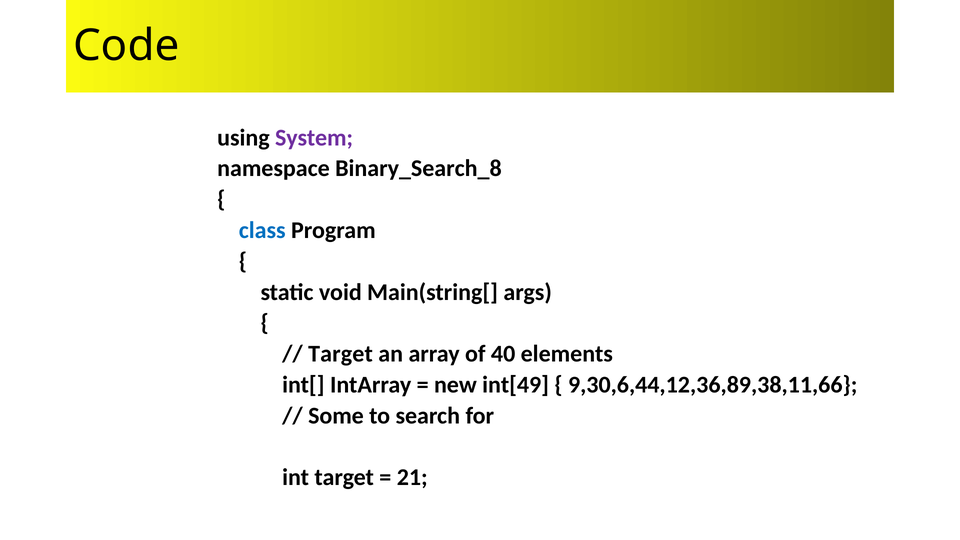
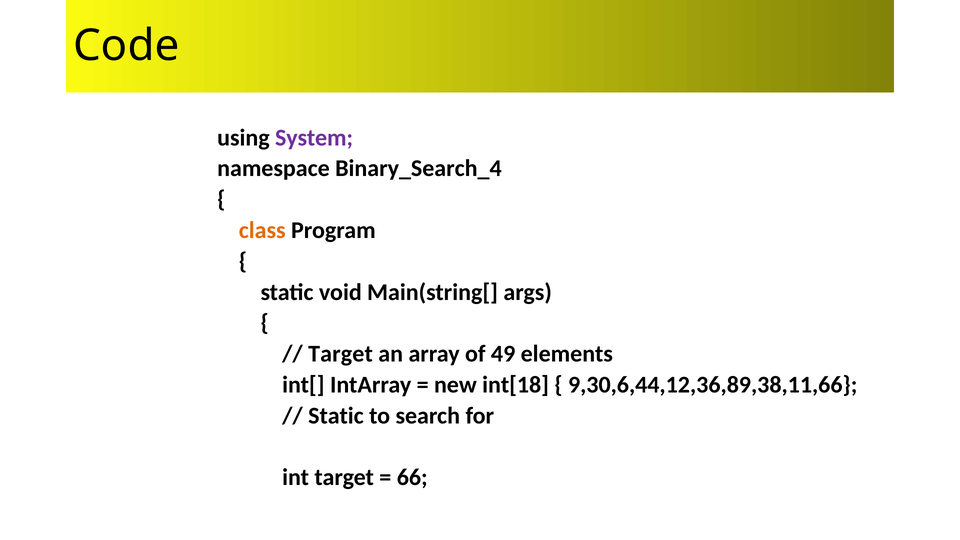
Binary_Search_8: Binary_Search_8 -> Binary_Search_4 (418, 169)
class colour: blue -> orange (262, 230)
40: 40 -> 49 (503, 354)
int[49: int[49 -> int[18 (516, 385)
Some: Some -> Static (336, 416)
21: 21 -> 66 (412, 478)
